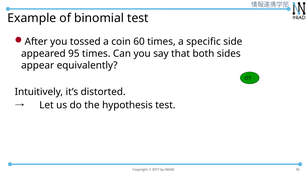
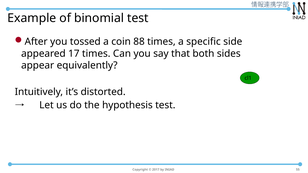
60: 60 -> 88 (139, 42)
95: 95 -> 17 (74, 54)
